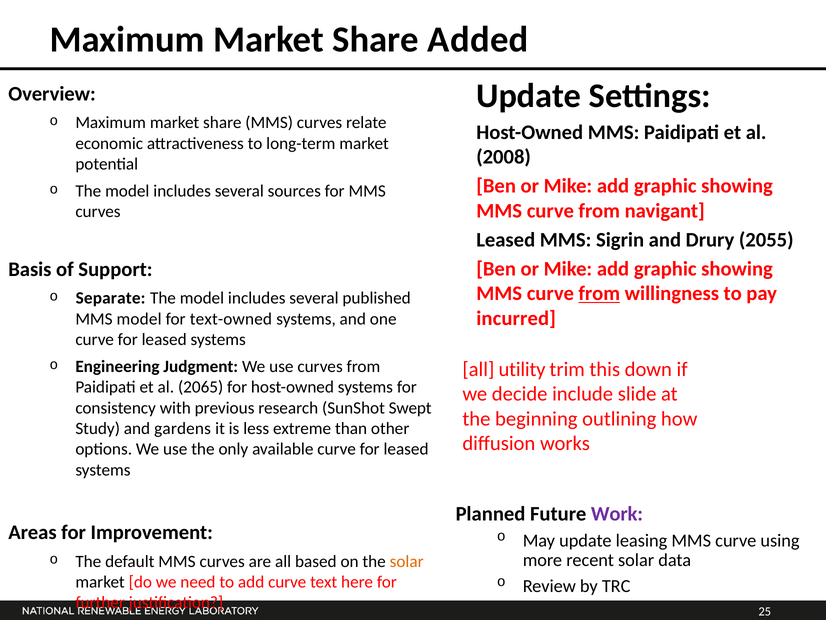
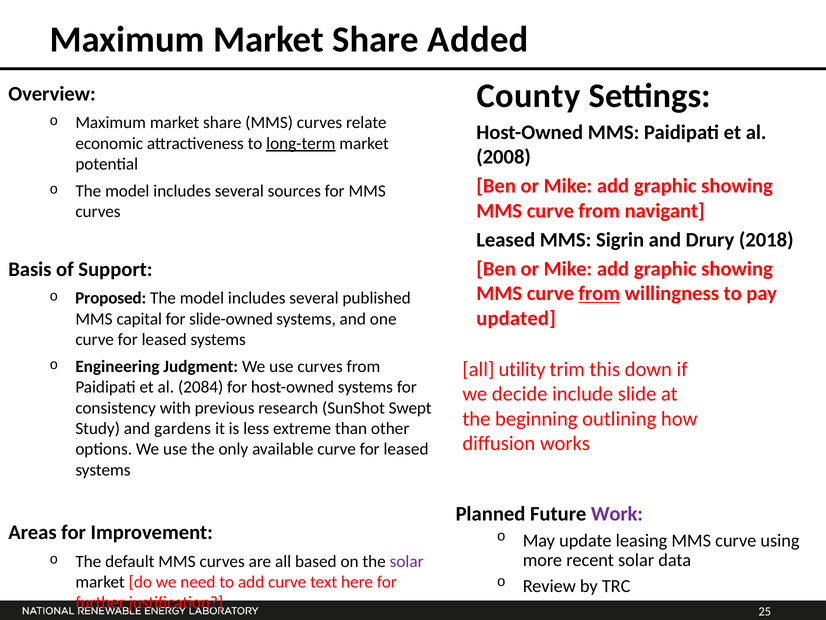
Update: Update -> County (529, 96)
long-term underline: none -> present (301, 143)
2055: 2055 -> 2018 (766, 240)
Separate: Separate -> Proposed (111, 298)
incurred: incurred -> updated (516, 318)
MMS model: model -> capital (139, 319)
text-owned: text-owned -> slide-owned (231, 319)
2065: 2065 -> 2084 (201, 387)
solar colour: orange -> purple (407, 561)
